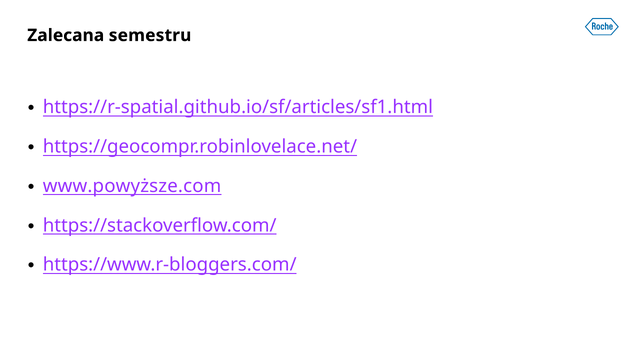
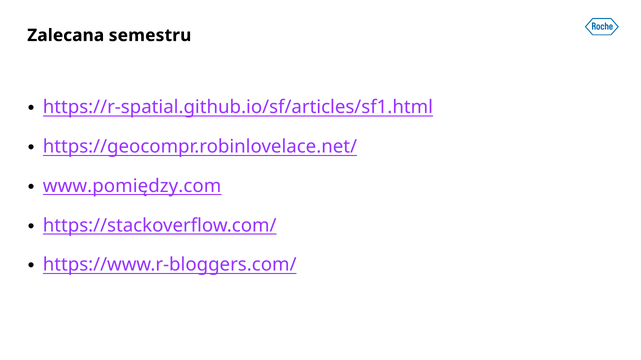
www.powyższe.com: www.powyższe.com -> www.pomiędzy.com (132, 186)
